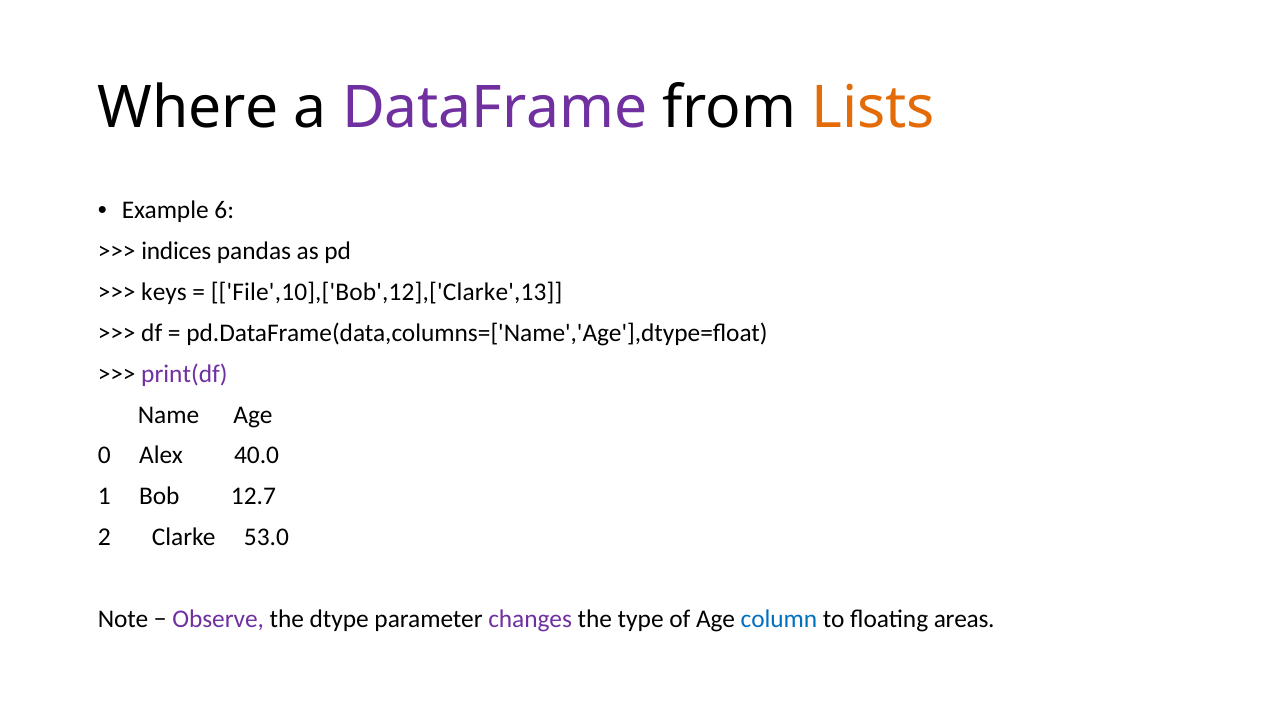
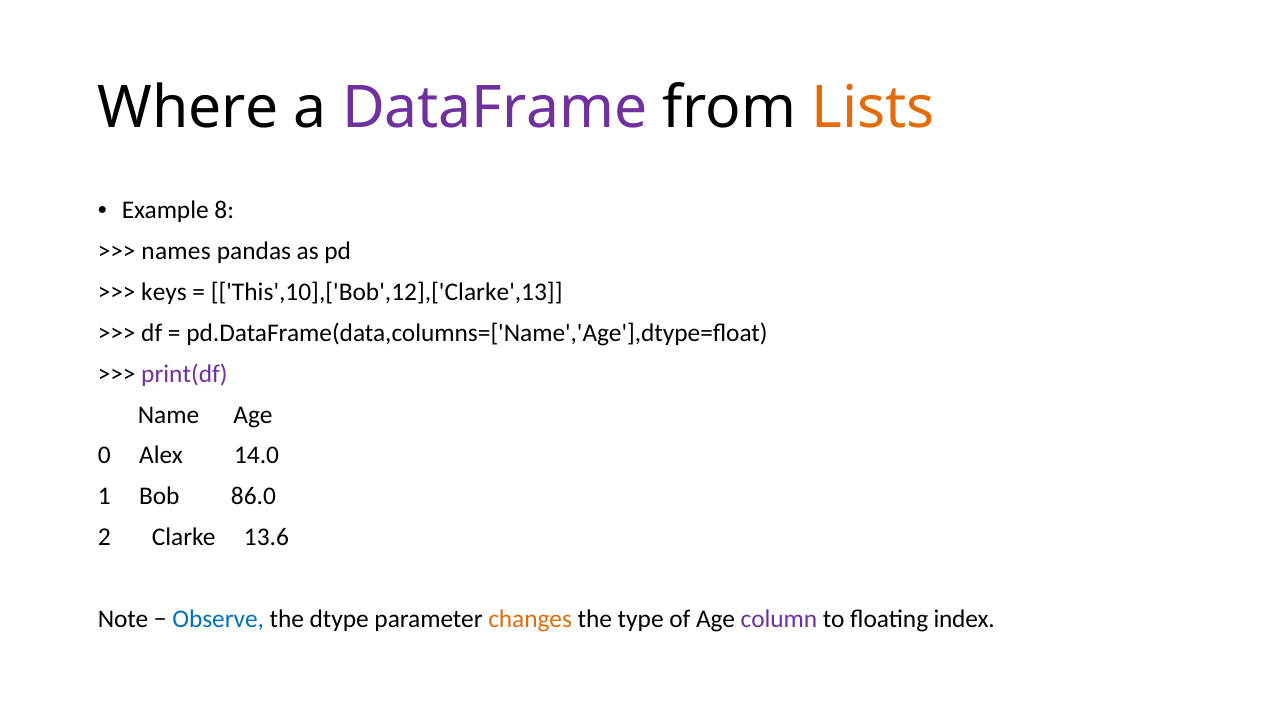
6: 6 -> 8 (224, 210)
indices: indices -> names (176, 251)
File',10],['Bob',12],['Clarke',13: File',10],['Bob',12],['Clarke',13 -> This',10],['Bob',12],['Clarke',13 (387, 292)
40.0: 40.0 -> 14.0 (257, 455)
12.7: 12.7 -> 86.0 (253, 496)
53.0: 53.0 -> 13.6 (266, 537)
Observe colour: purple -> blue (218, 618)
changes colour: purple -> orange (530, 618)
column colour: blue -> purple (779, 618)
areas: areas -> index (964, 618)
